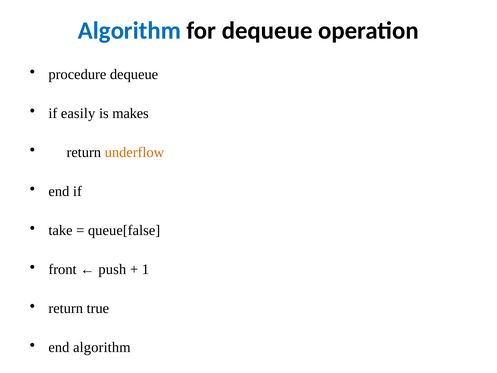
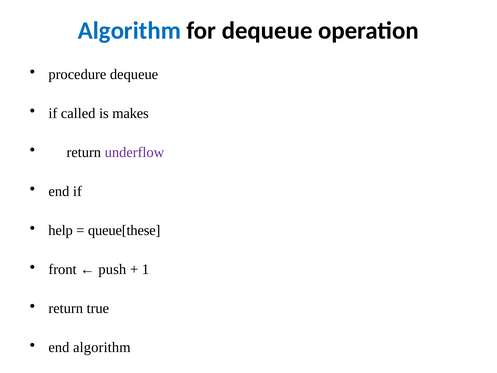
easily: easily -> called (78, 113)
underflow colour: orange -> purple (134, 152)
take: take -> help (61, 230)
queue[false: queue[false -> queue[these (124, 230)
